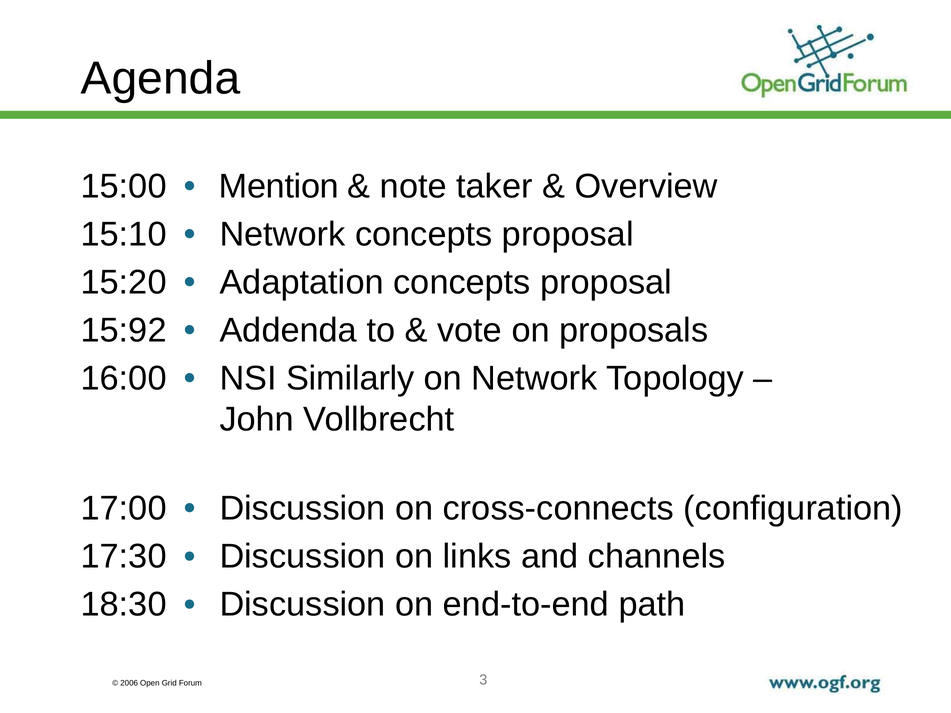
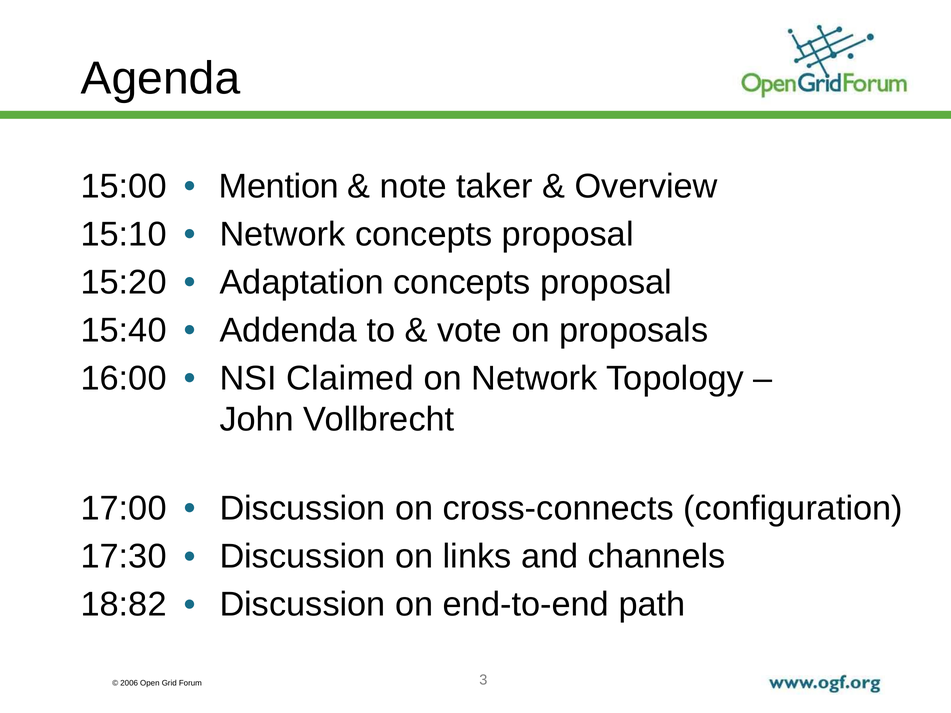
15:92: 15:92 -> 15:40 (124, 330)
Similarly: Similarly -> Claimed (350, 378)
18:30: 18:30 -> 18:82 (124, 605)
